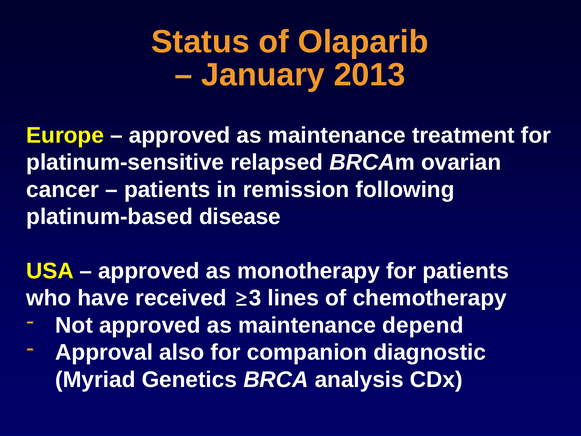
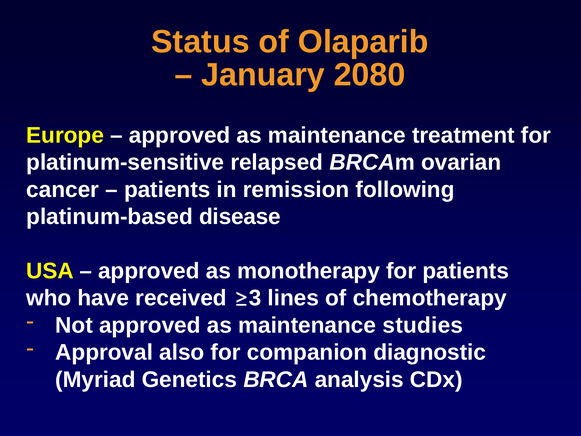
2013: 2013 -> 2080 (370, 75)
depend: depend -> studies (423, 325)
